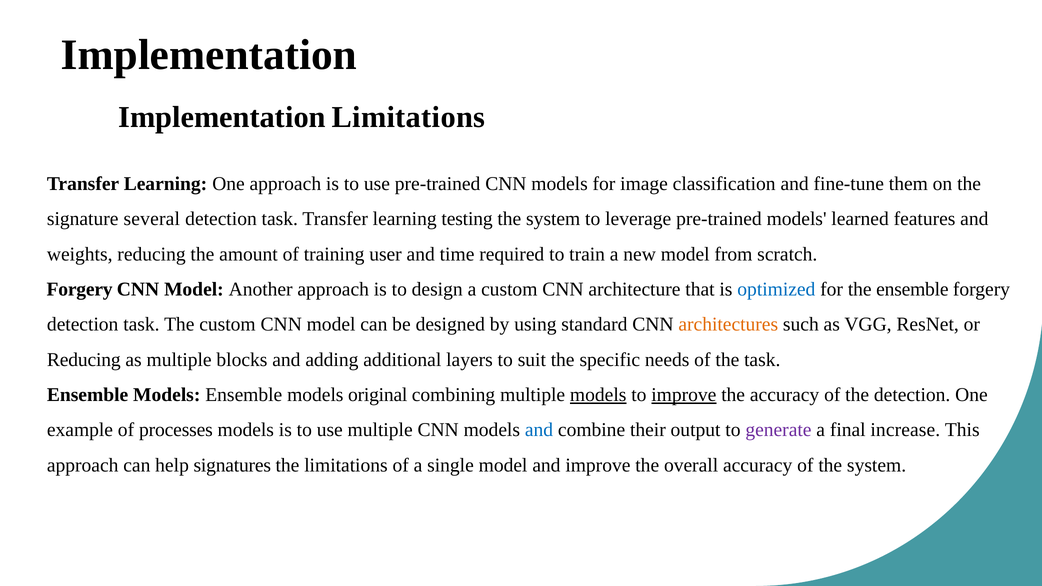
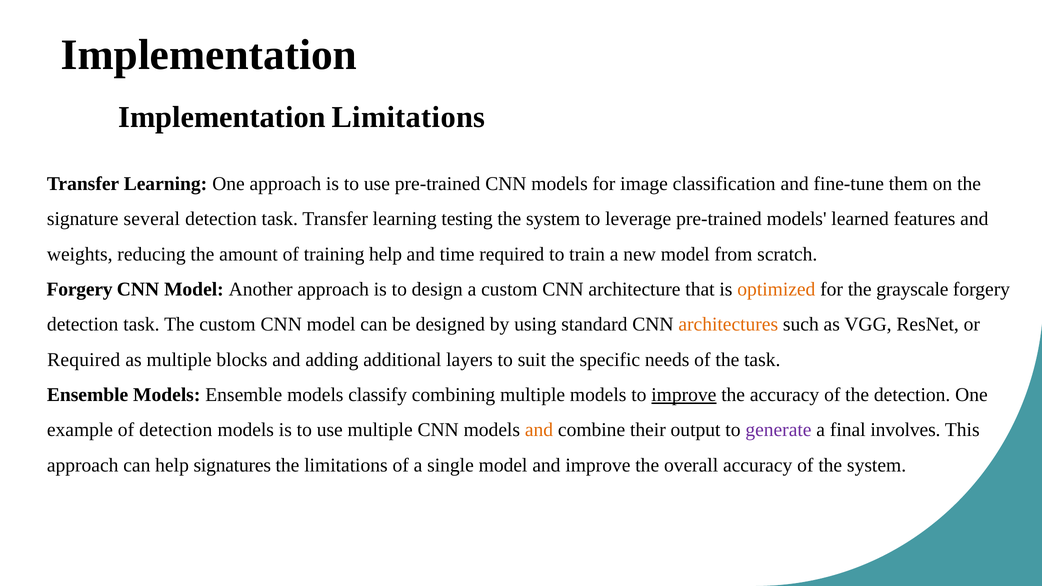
training user: user -> help (386, 254)
optimized colour: blue -> orange (776, 289)
the ensemble: ensemble -> grayscale (912, 289)
Reducing: Reducing -> Required (84, 360)
original: original -> classify (378, 395)
models underline: present -> none (598, 395)
of processes: processes -> detection (176, 430)
and colour: blue -> orange (539, 430)
increase: increase -> involves (905, 430)
